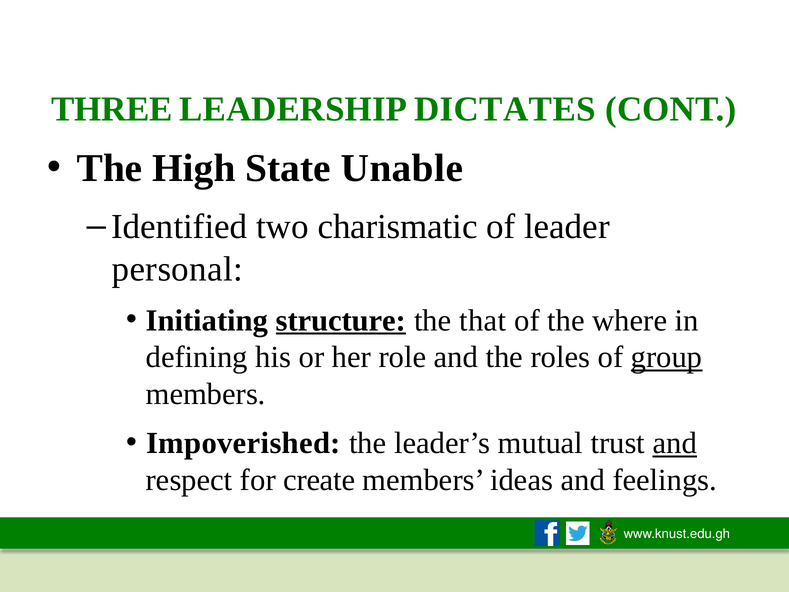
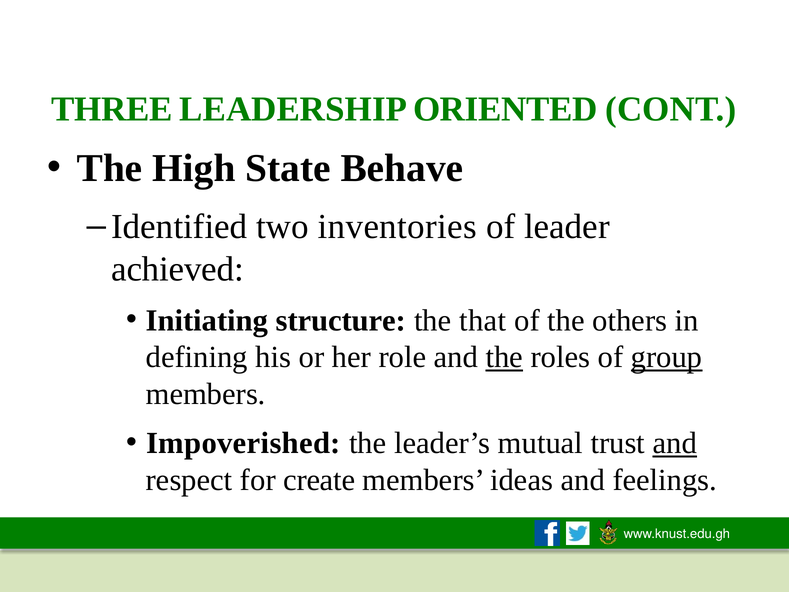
DICTATES: DICTATES -> ORIENTED (505, 109)
Unable: Unable -> Behave (402, 168)
charismatic: charismatic -> inventories (397, 227)
personal: personal -> achieved (178, 269)
structure underline: present -> none (341, 320)
where: where -> others (630, 320)
the underline: none -> present (504, 357)
